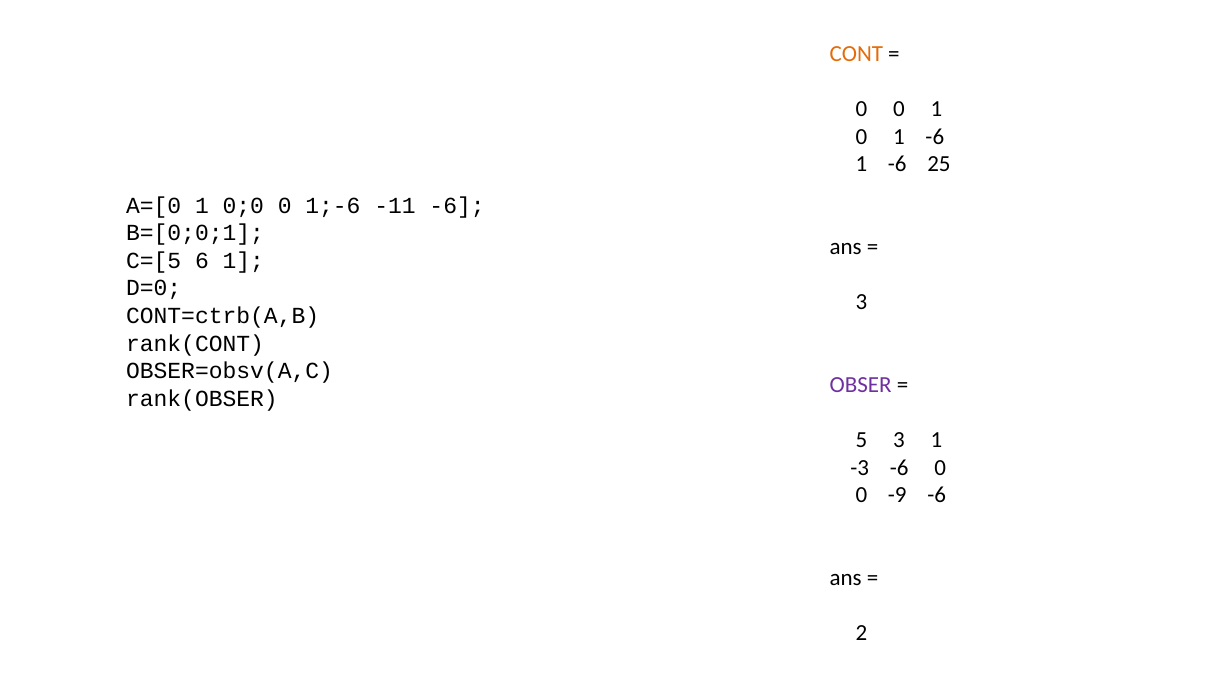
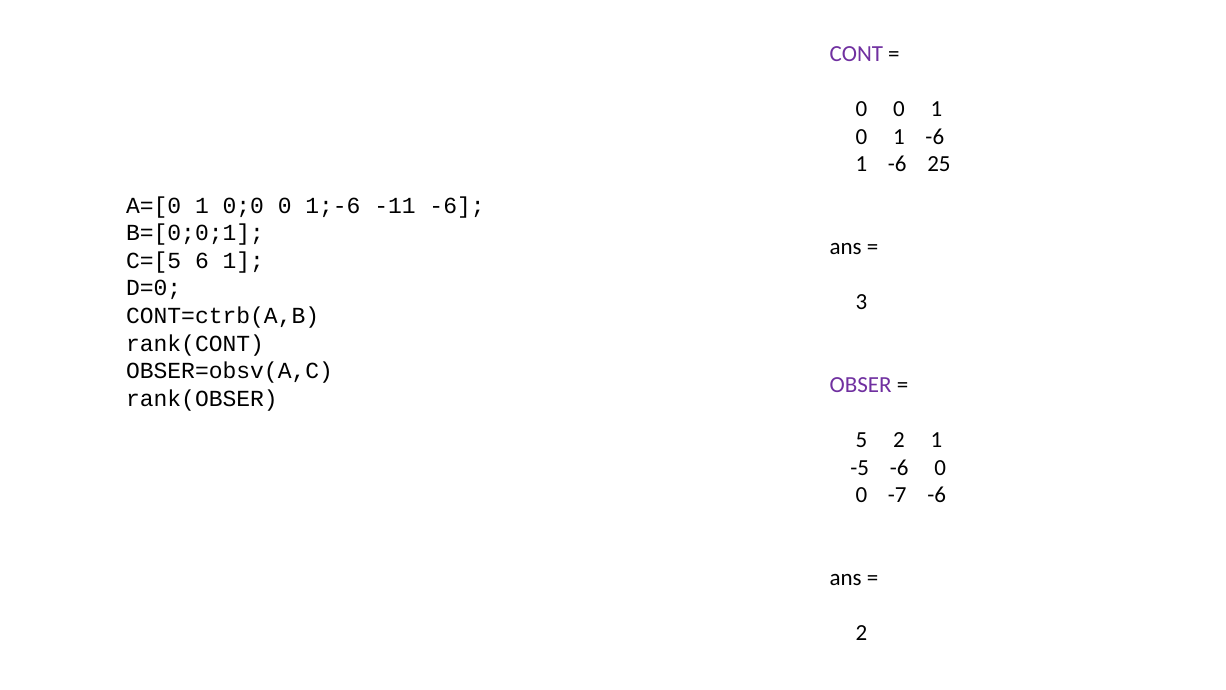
CONT colour: orange -> purple (856, 54)
5 3: 3 -> 2 (899, 440)
-3: -3 -> -5 (860, 467)
-9: -9 -> -7 (897, 495)
